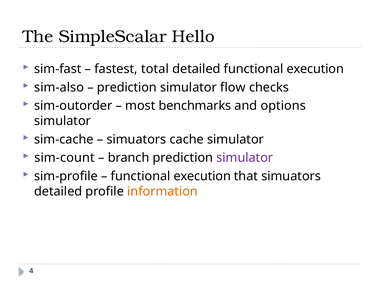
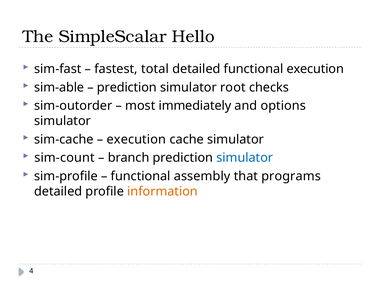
sim-also: sim-also -> sim-able (59, 87)
flow: flow -> root (233, 87)
benchmarks: benchmarks -> immediately (195, 106)
simuators: simuators -> execution (136, 139)
simulator colour: purple -> blue (245, 158)
execution: execution -> assembly (202, 176)
that simuators: simuators -> programs (291, 176)
